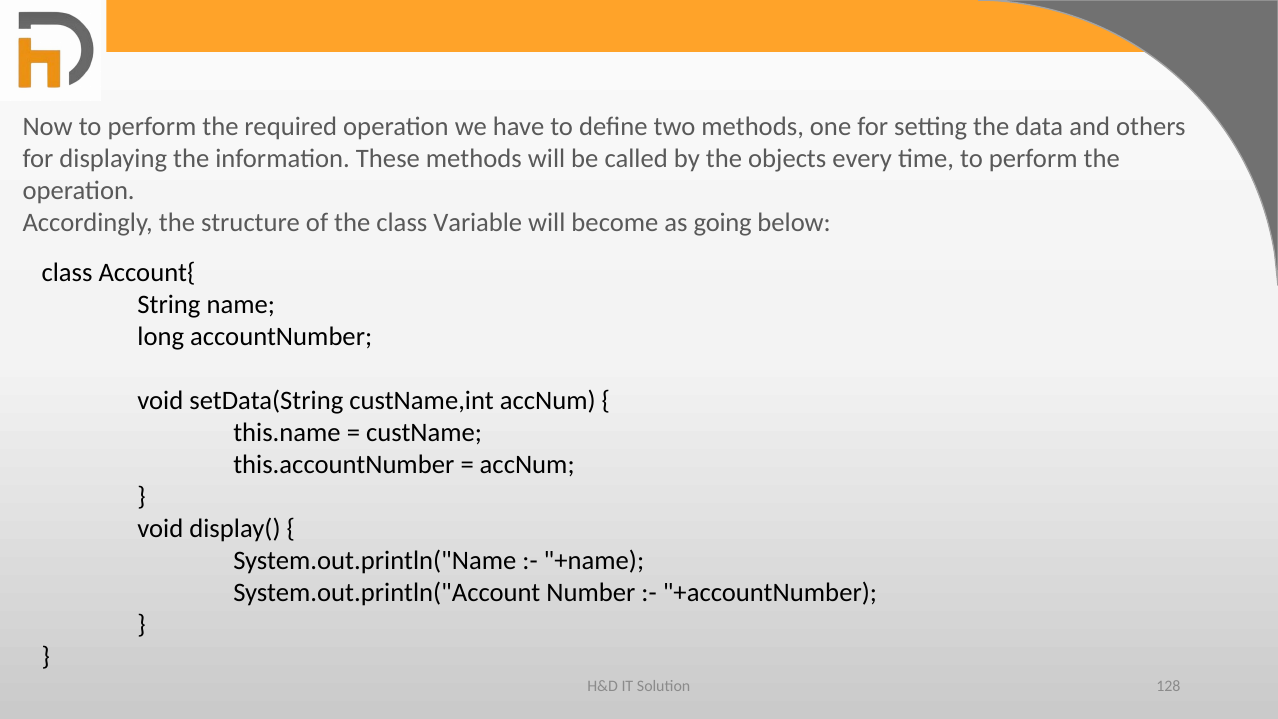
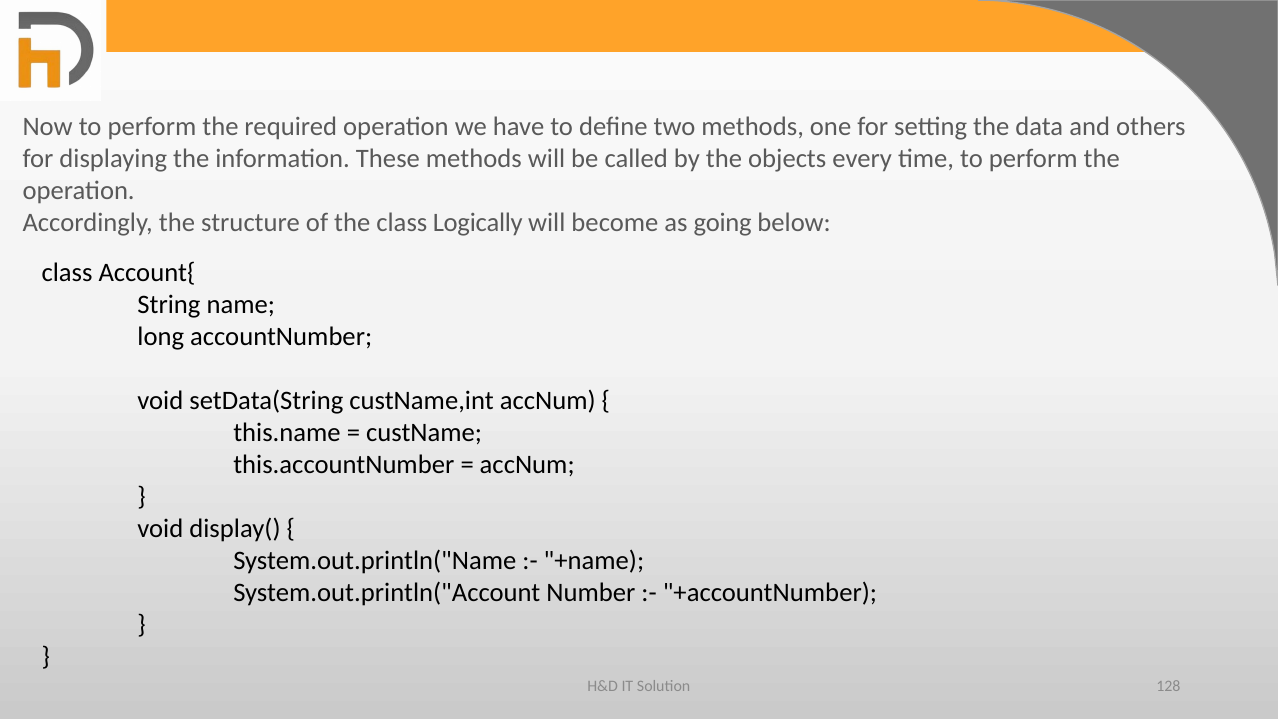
Variable: Variable -> Logically (478, 223)
